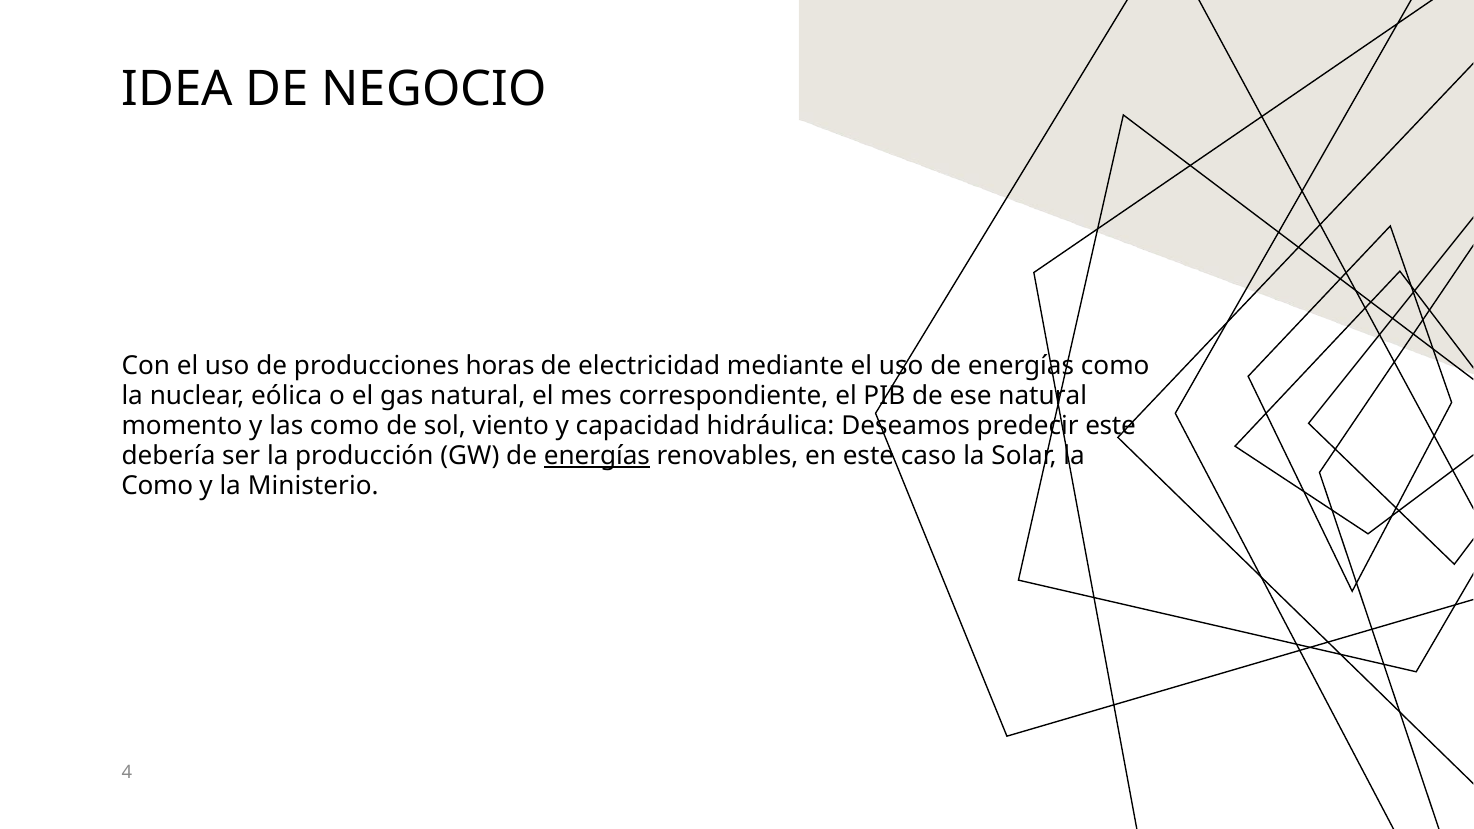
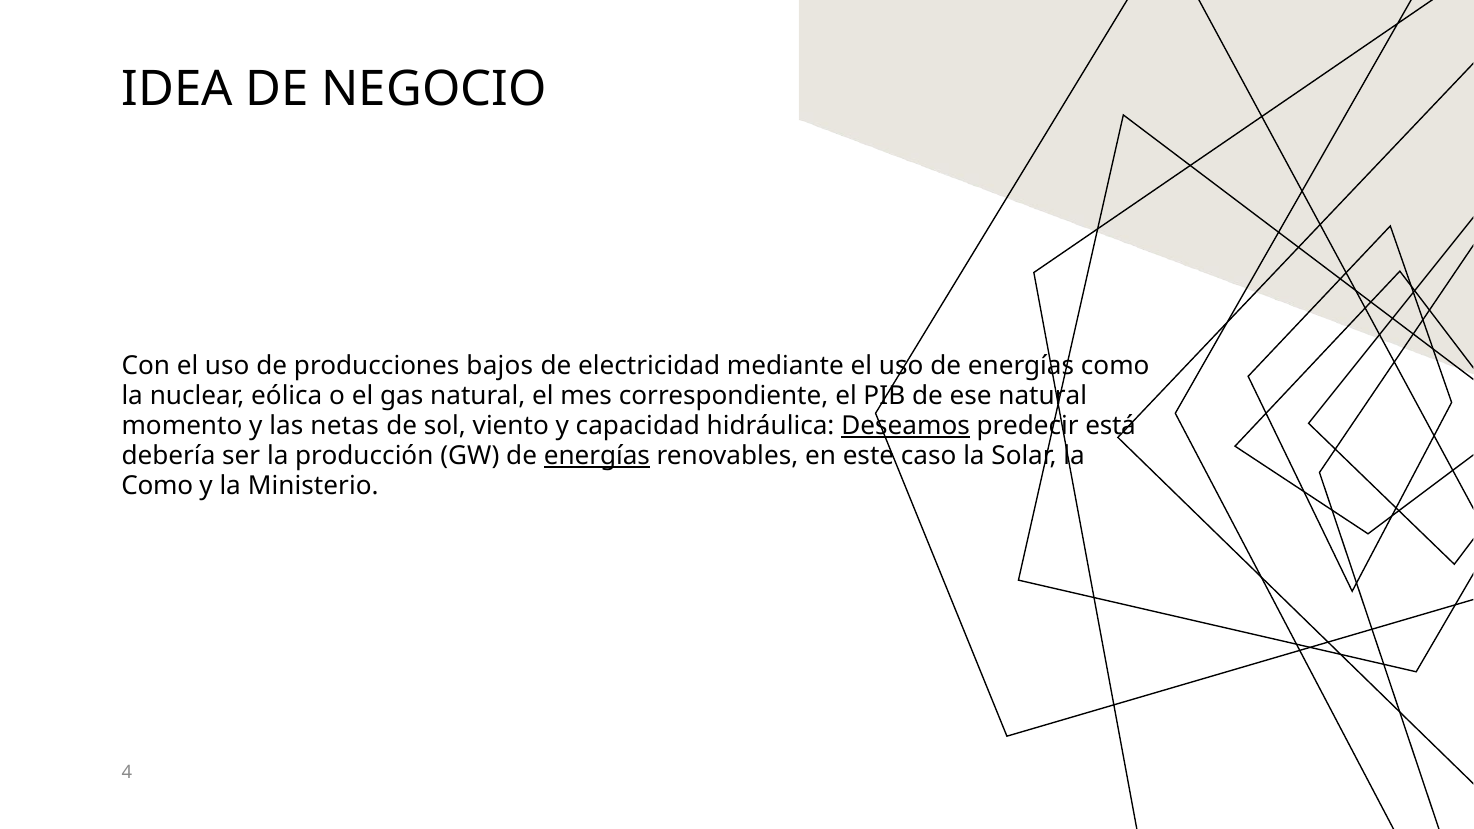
horas: horas -> bajos (500, 366)
las como: como -> netas (345, 426)
Deseamos underline: none -> present (906, 426)
predecir este: este -> está (1111, 426)
